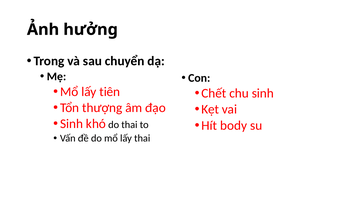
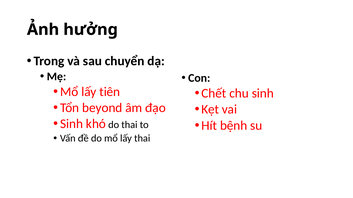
thượng: thượng -> beyond (102, 108)
body: body -> bệnh (234, 126)
